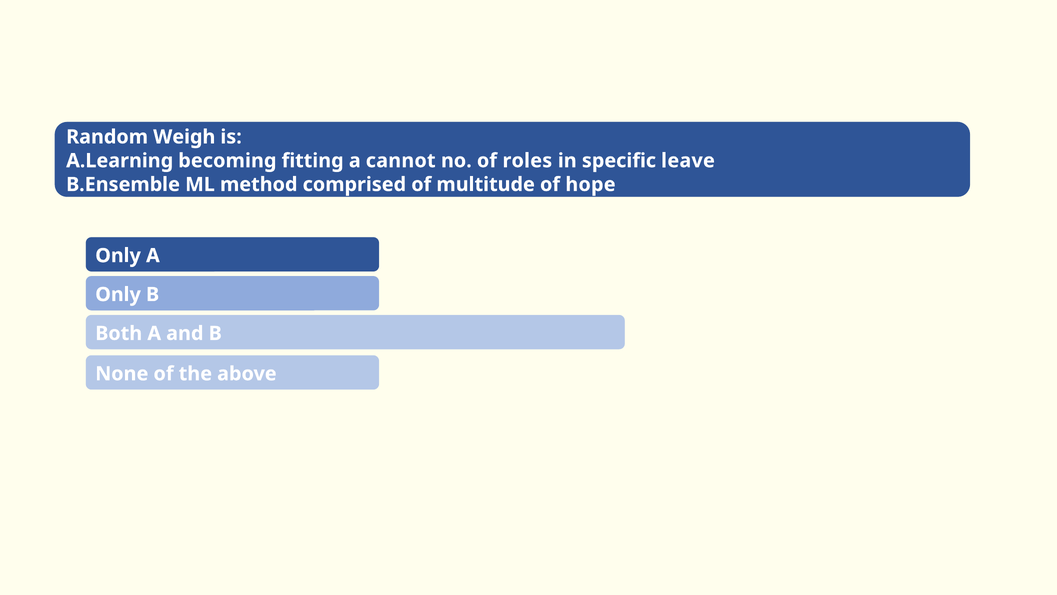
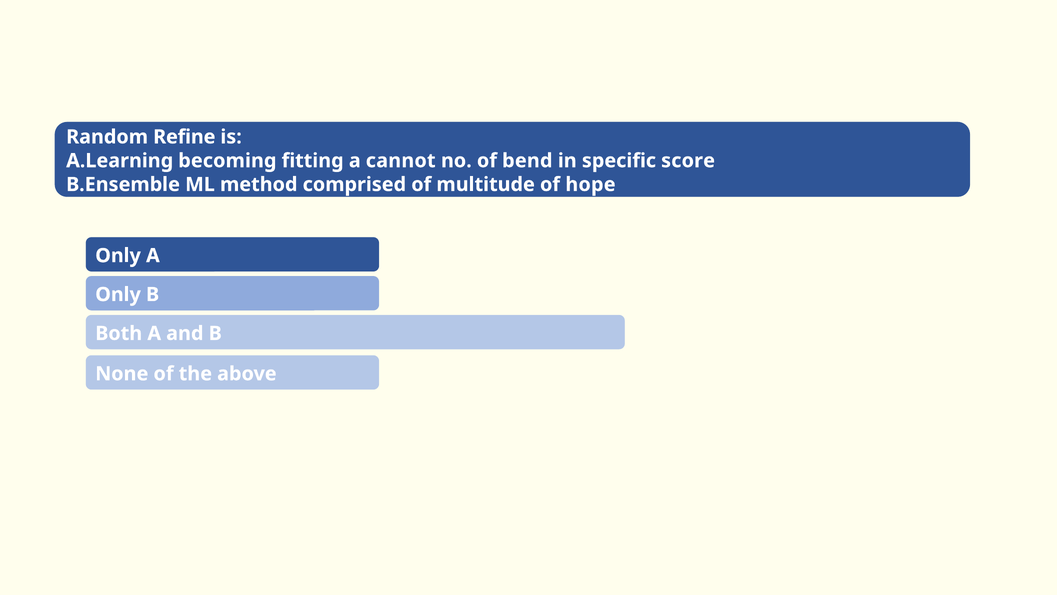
Weigh: Weigh -> Refine (184, 137)
roles: roles -> bend (527, 161)
leave: leave -> score (688, 161)
